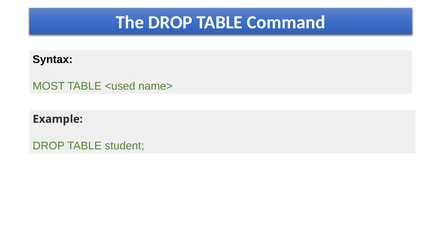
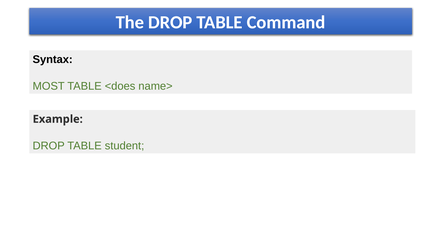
<used: <used -> <does (120, 86)
